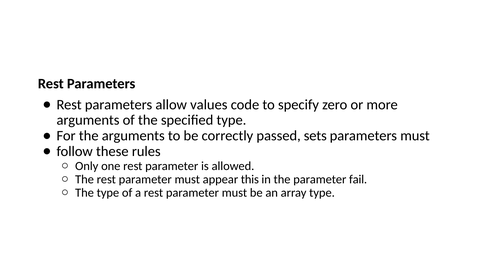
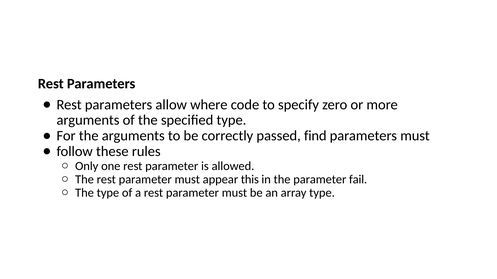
values: values -> where (209, 105)
sets: sets -> find (315, 136)
